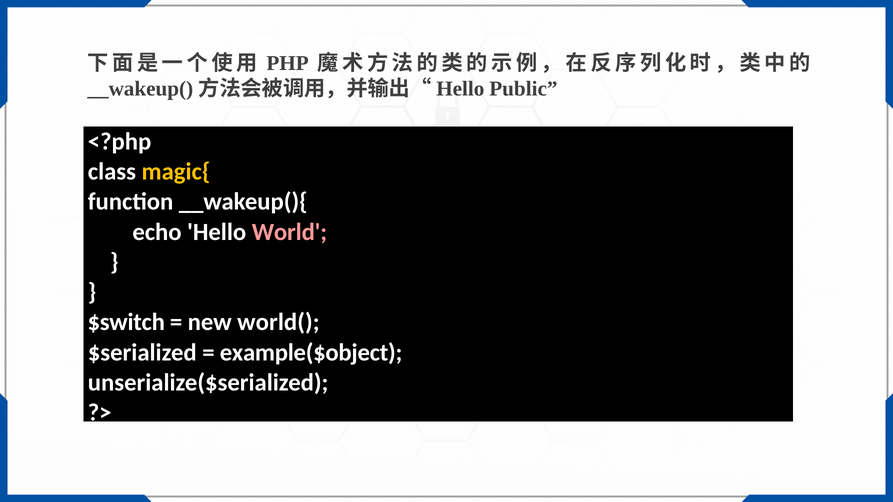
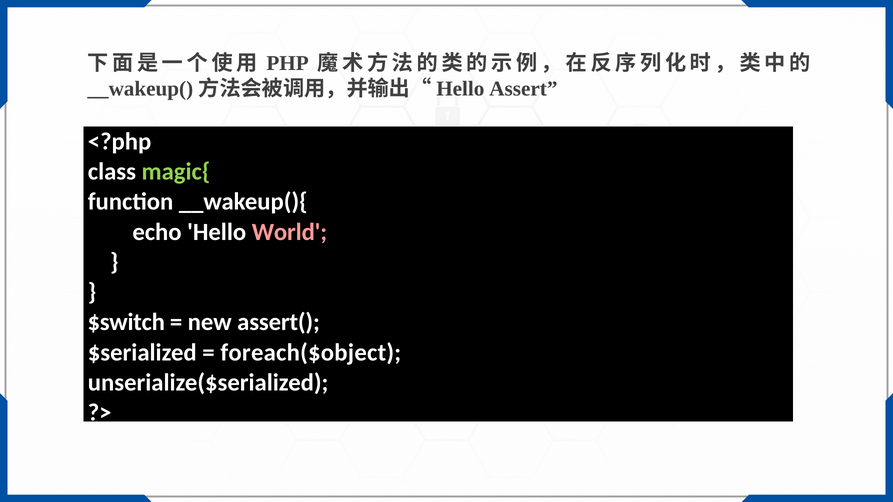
Public: Public -> Assert (523, 89)
magic{ colour: yellow -> light green (176, 172)
world(: world( -> assert( (279, 323)
example($object: example($object -> foreach($object (311, 353)
